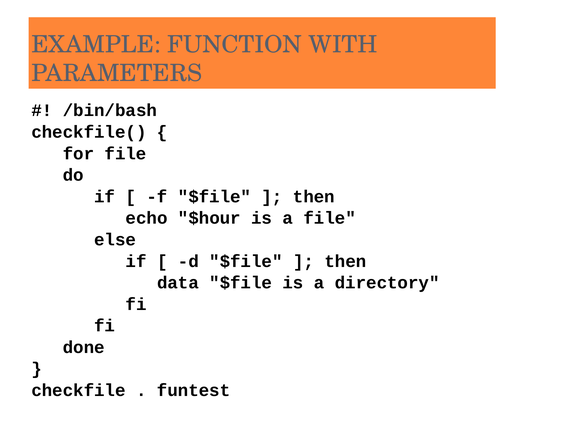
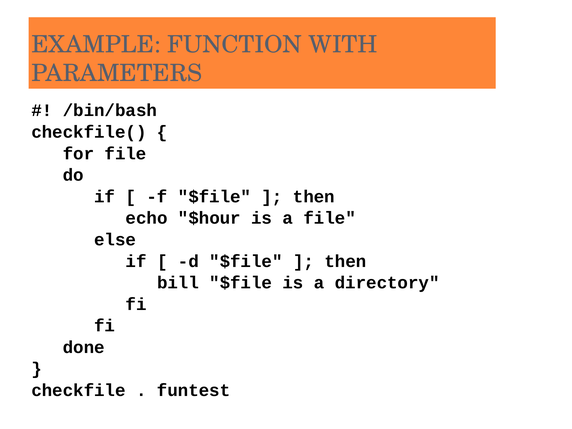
data: data -> bill (178, 283)
